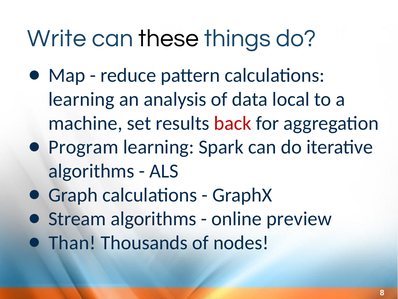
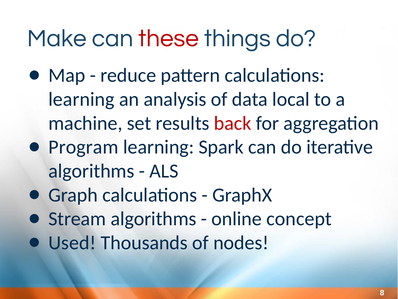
Write: Write -> Make (57, 38)
these colour: black -> red (169, 38)
preview: preview -> concept (299, 219)
Than: Than -> Used (72, 242)
